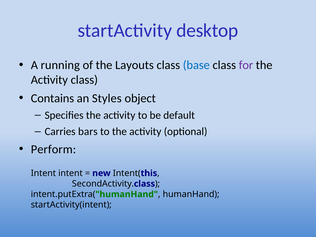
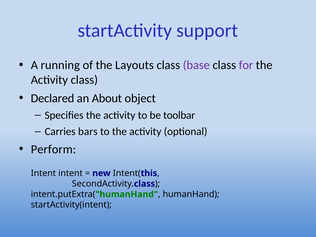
desktop: desktop -> support (207, 31)
base colour: blue -> purple (196, 65)
Contains: Contains -> Declared (52, 98)
Styles: Styles -> About (107, 98)
default: default -> toolbar (179, 115)
